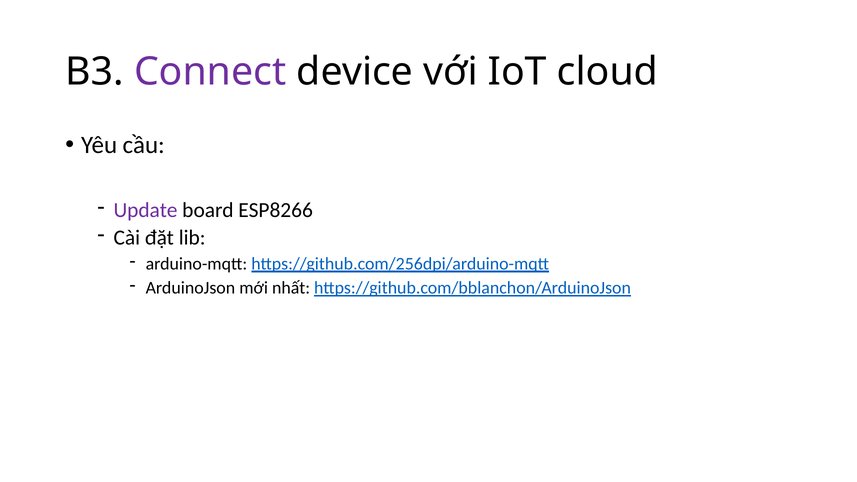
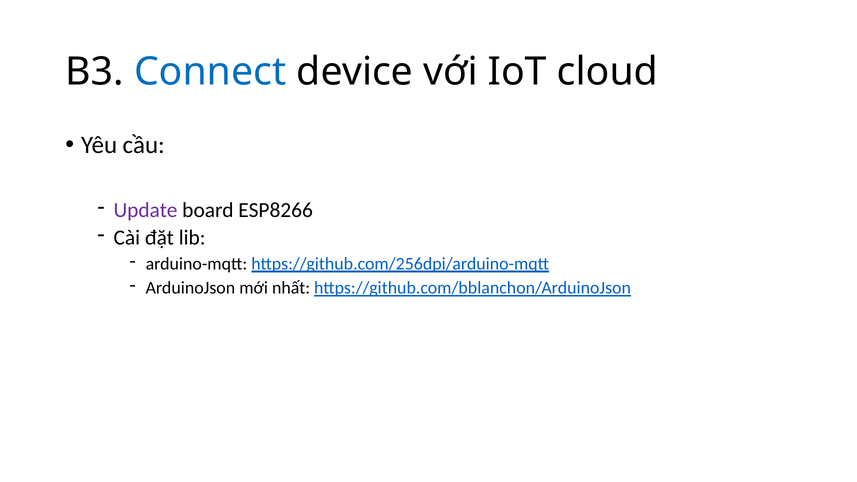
Connect colour: purple -> blue (210, 72)
